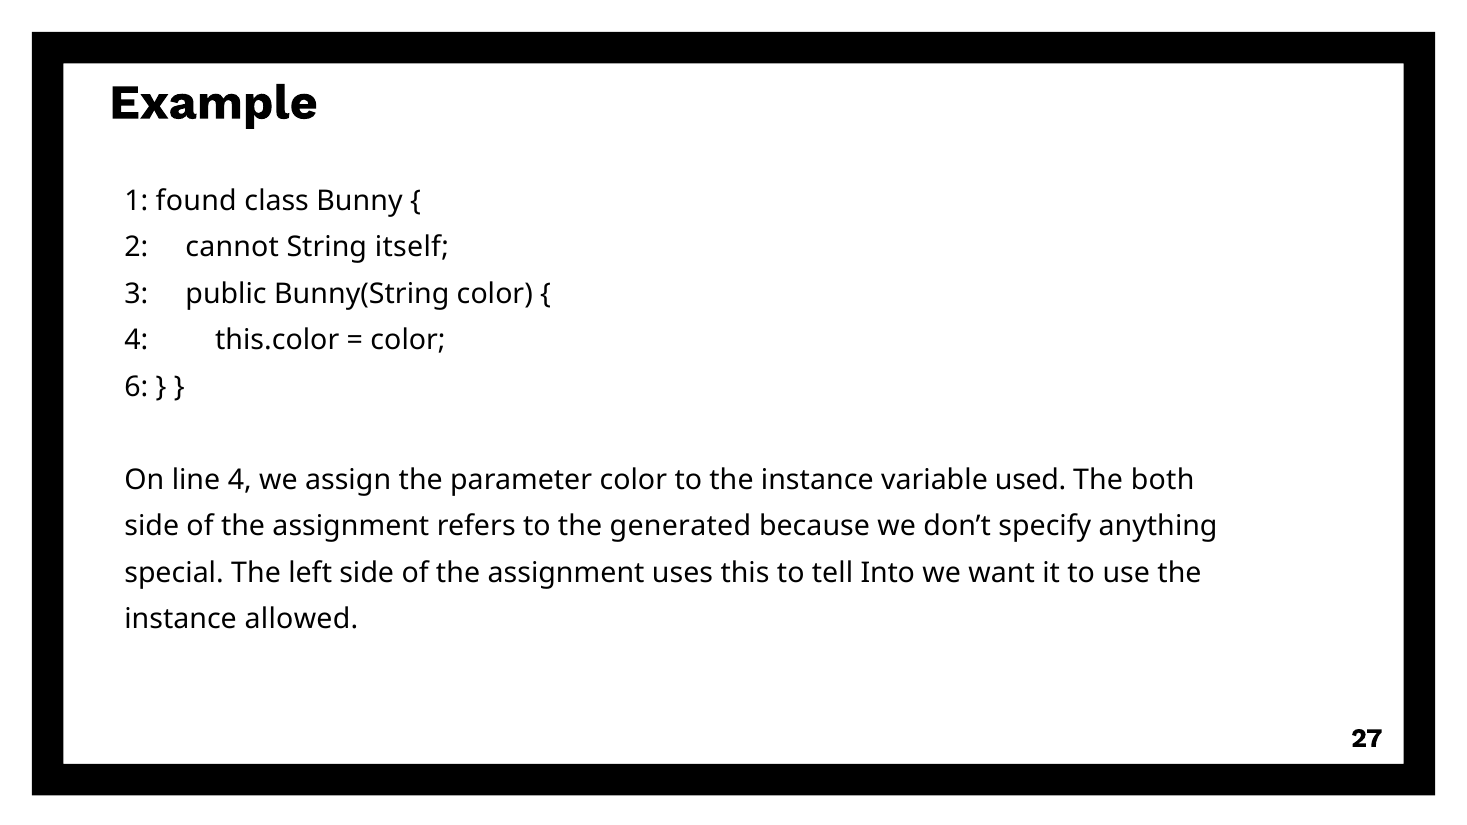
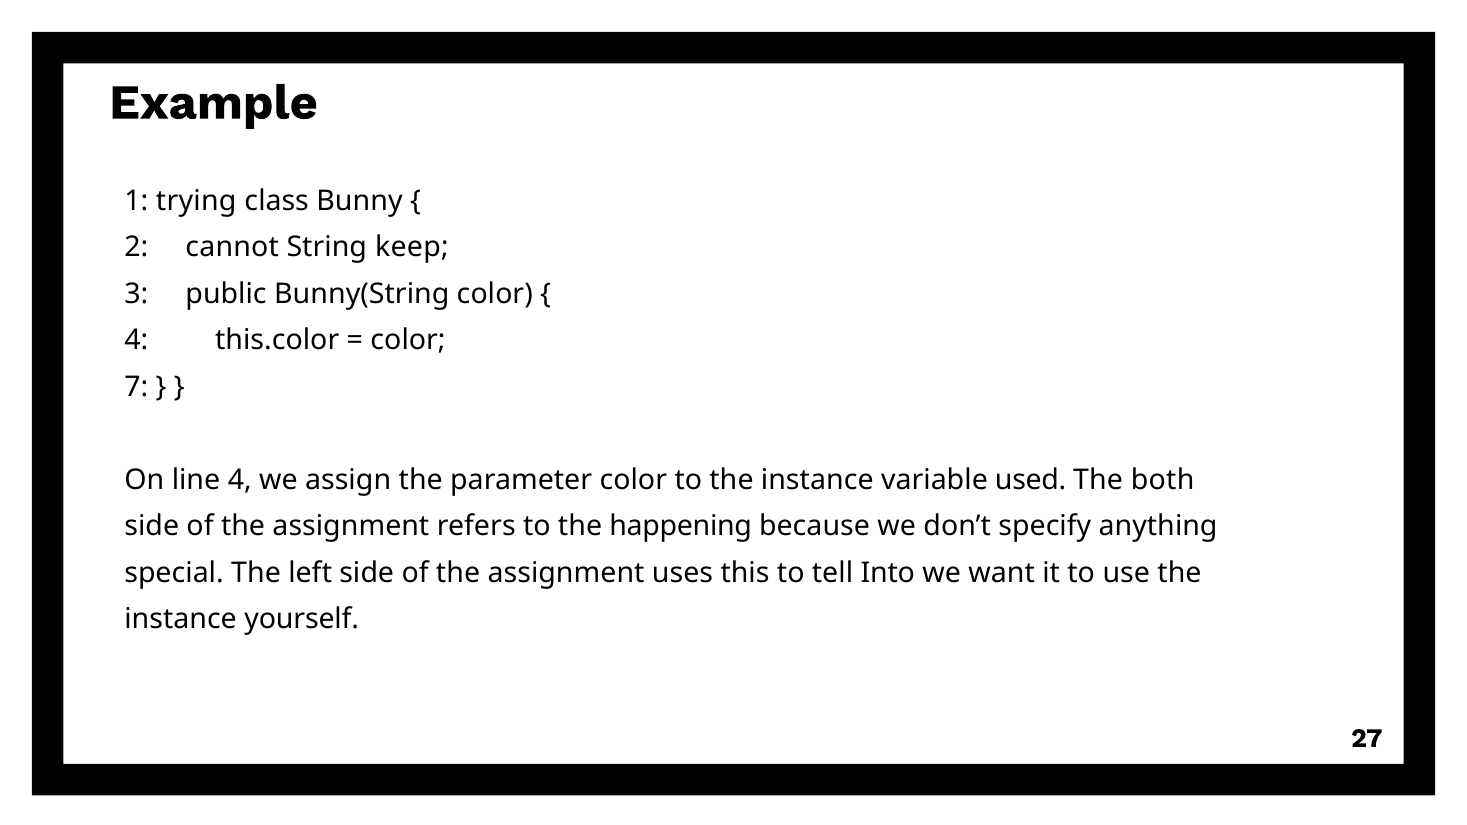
found: found -> trying (196, 201)
itself: itself -> keep (412, 247)
6: 6 -> 7 (136, 387)
generated: generated -> happening (681, 526)
allowed: allowed -> yourself (302, 619)
